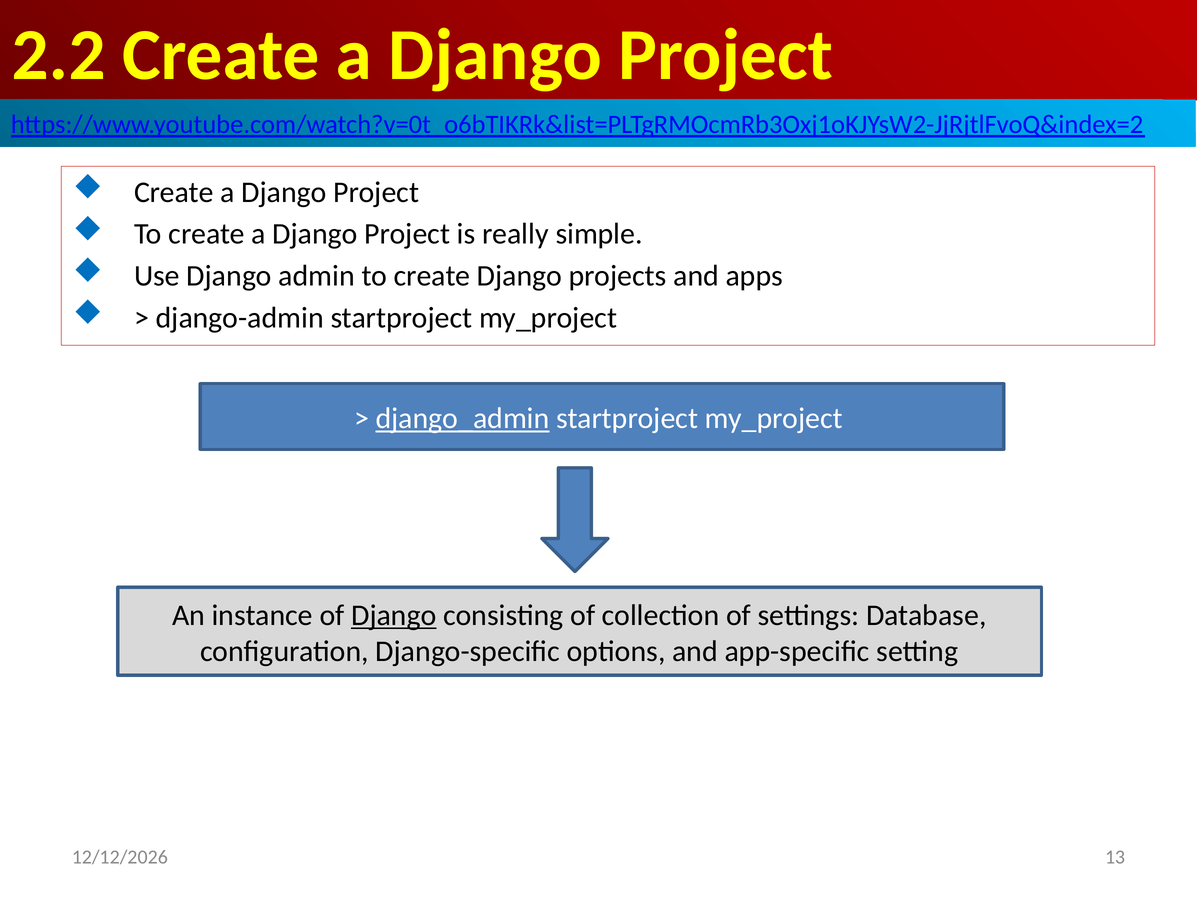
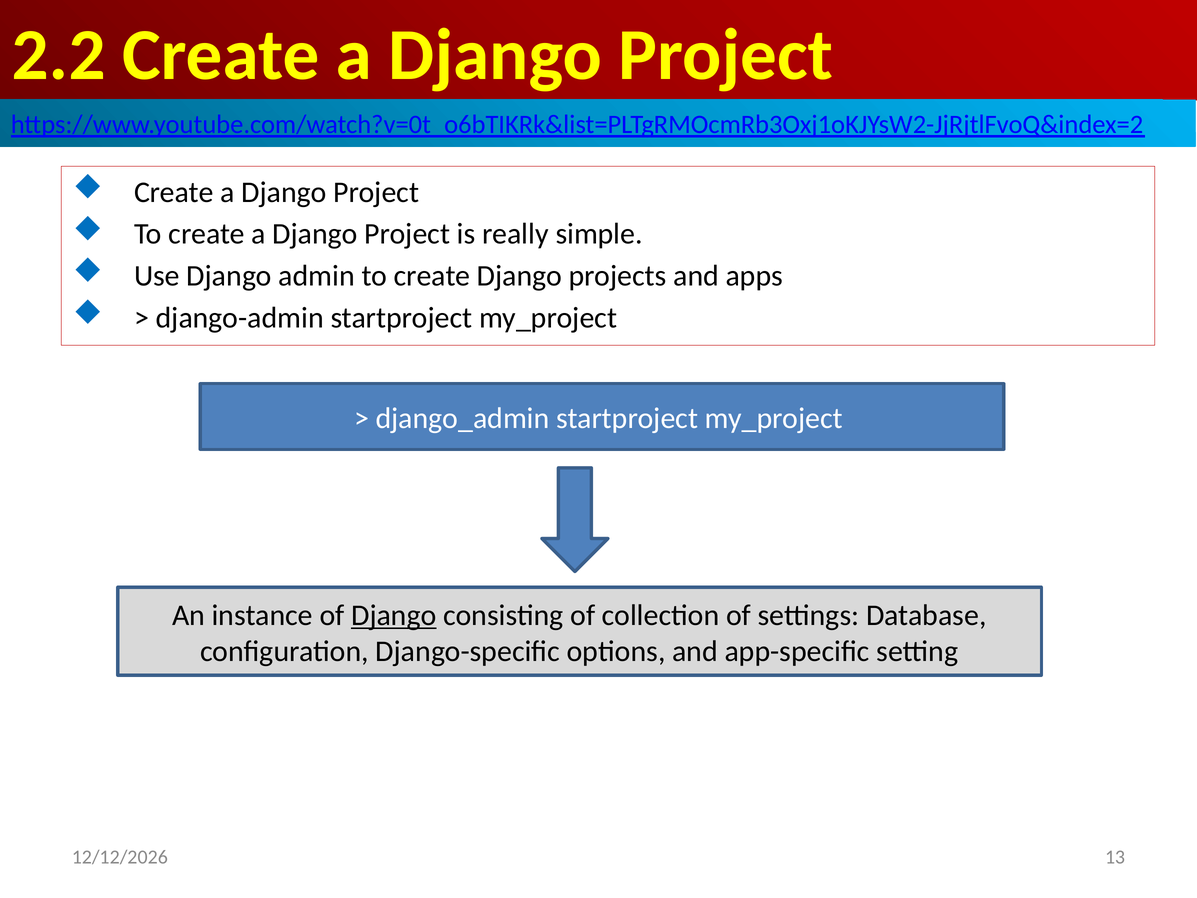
django_admin underline: present -> none (463, 418)
